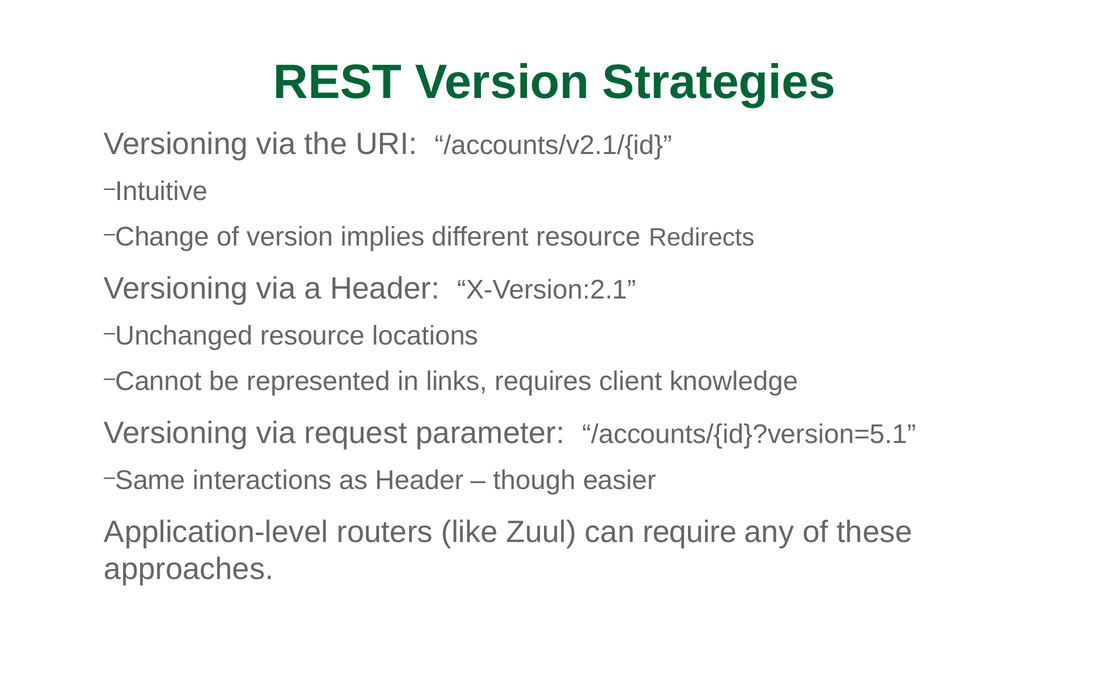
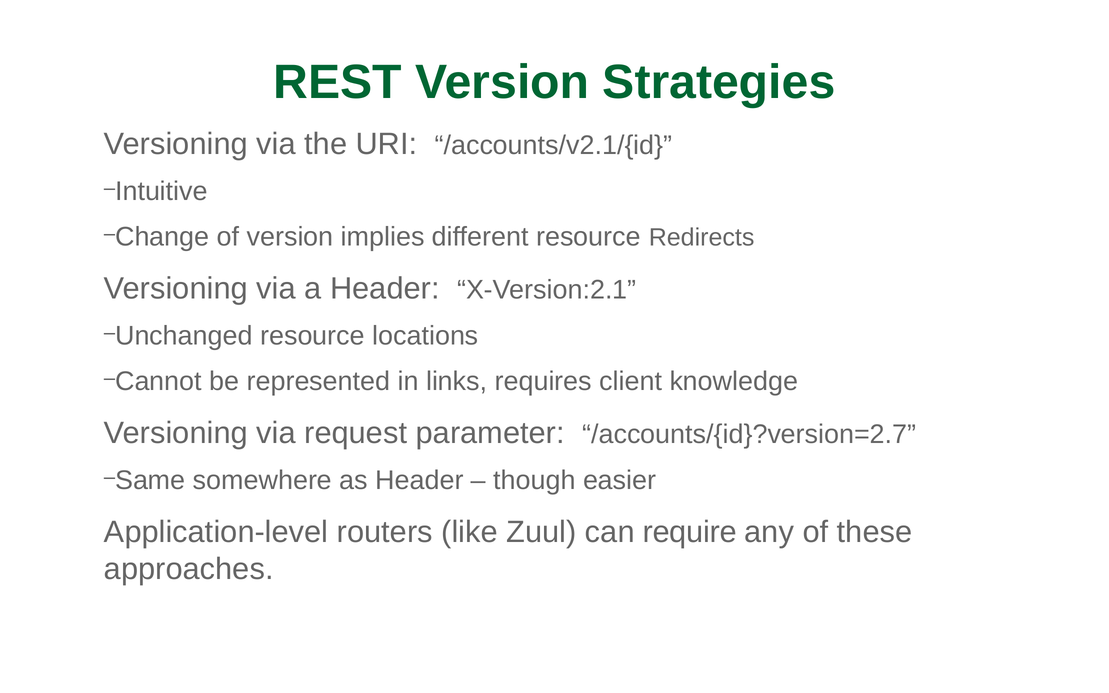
/accounts/{id}?version=5.1: /accounts/{id}?version=5.1 -> /accounts/{id}?version=2.7 (749, 435)
interactions: interactions -> somewhere (262, 481)
